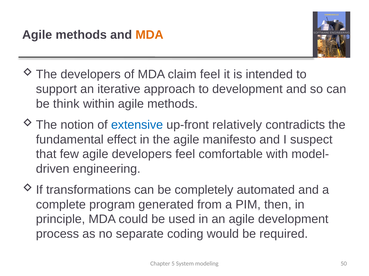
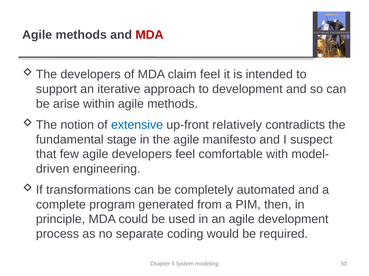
MDA colour: orange -> red (149, 35)
think: think -> arise (66, 104)
effect: effect -> stage (122, 140)
